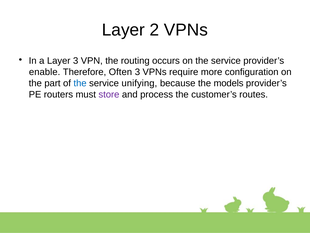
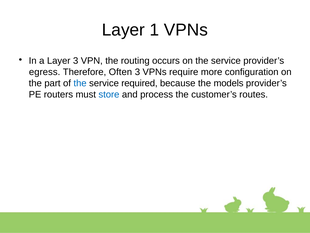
2: 2 -> 1 (154, 30)
enable: enable -> egress (45, 72)
unifying: unifying -> required (139, 83)
store colour: purple -> blue (109, 94)
